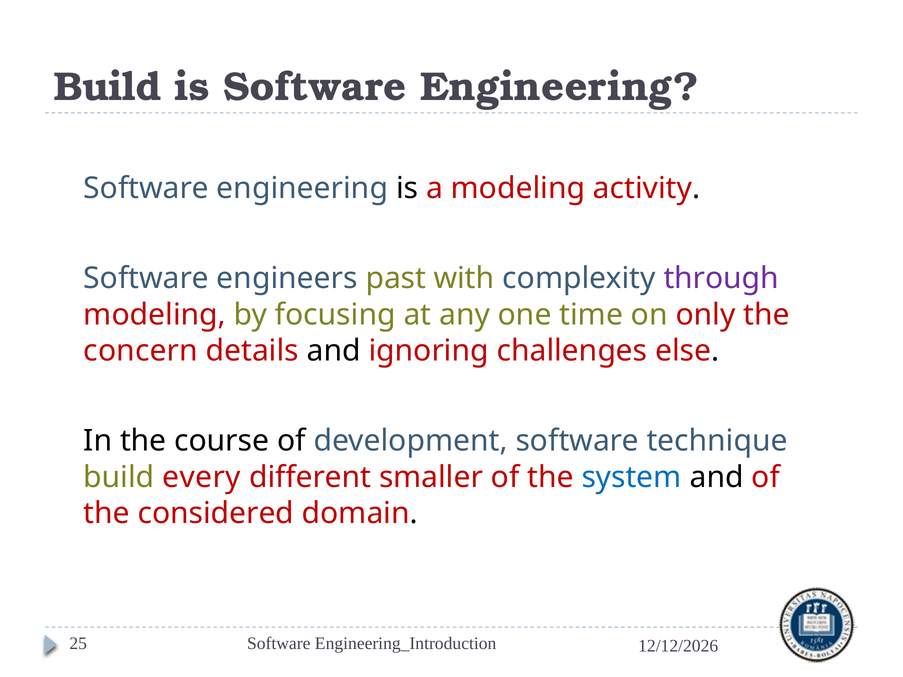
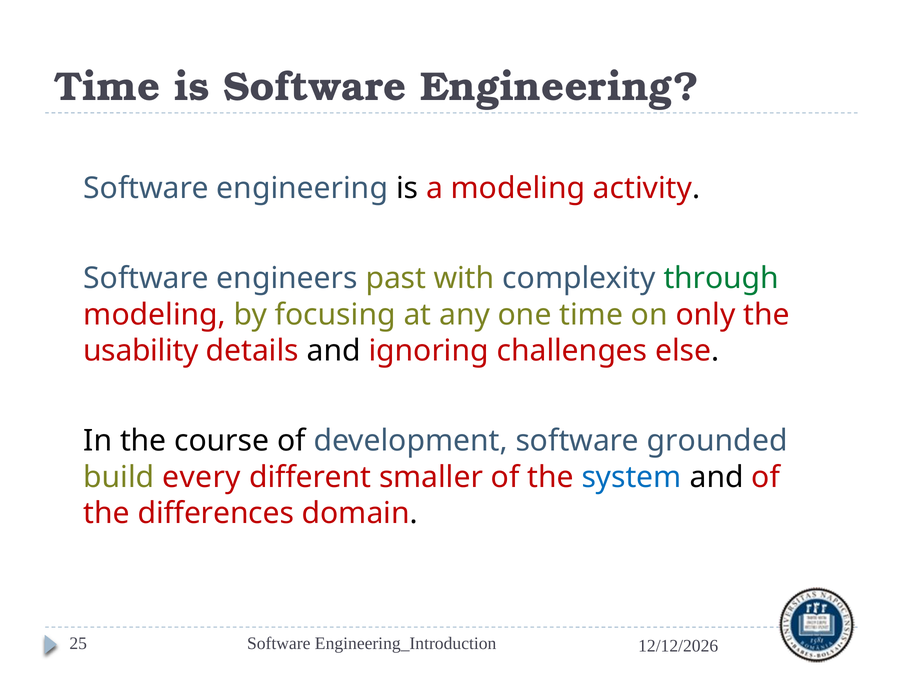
Build: Build -> Time (107, 87)
through colour: purple -> green (721, 279)
concern: concern -> usability (141, 351)
technique: technique -> grounded (717, 441)
considered: considered -> differences (216, 513)
